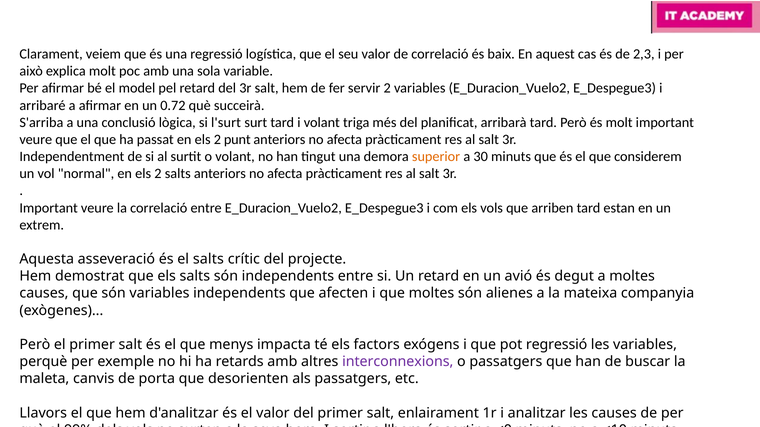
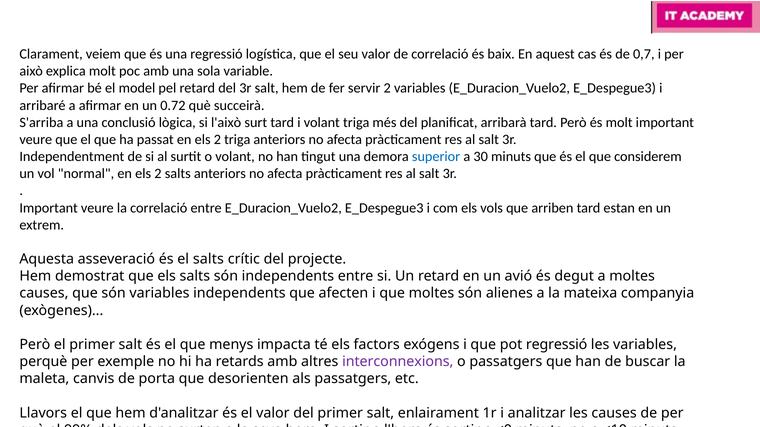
2,3: 2,3 -> 0,7 (644, 54)
l'surt: l'surt -> l'això (226, 123)
2 punt: punt -> triga (237, 140)
superior colour: orange -> blue (436, 157)
